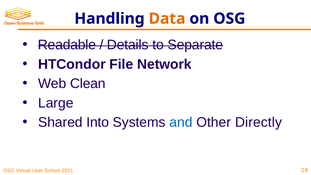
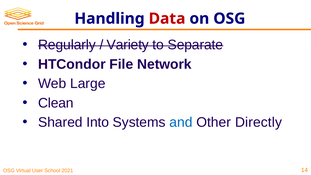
Data colour: orange -> red (167, 19)
Readable: Readable -> Regularly (67, 45)
Details: Details -> Variety (128, 45)
Clean: Clean -> Large (88, 84)
Large: Large -> Clean (56, 103)
